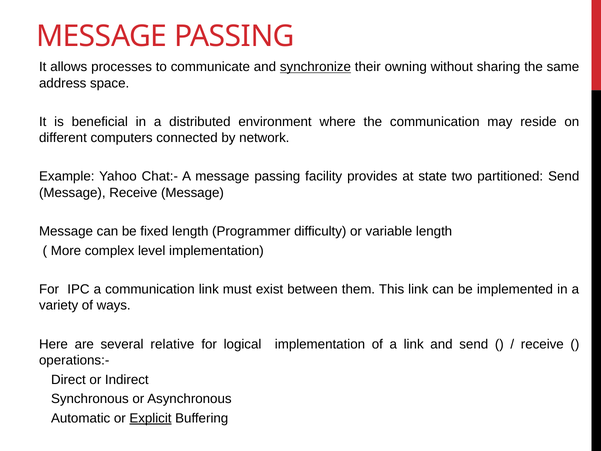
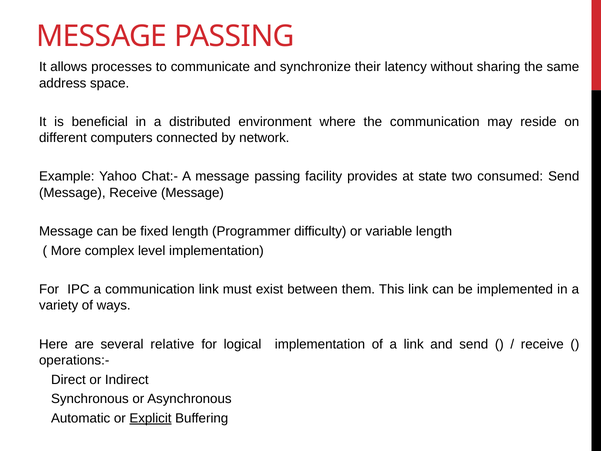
synchronize underline: present -> none (315, 67)
owning: owning -> latency (406, 67)
partitioned: partitioned -> consumed (510, 176)
